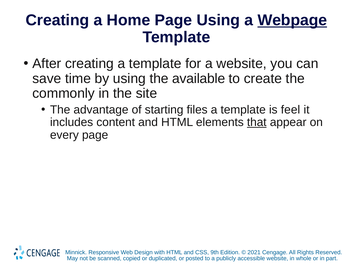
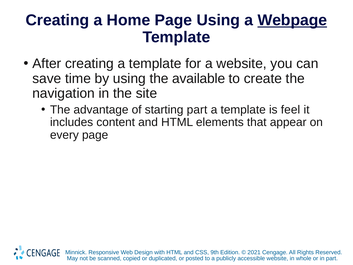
commonly: commonly -> navigation (64, 93)
starting files: files -> part (197, 110)
that underline: present -> none (257, 122)
